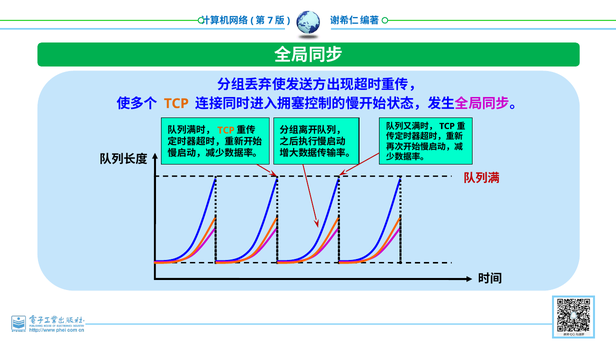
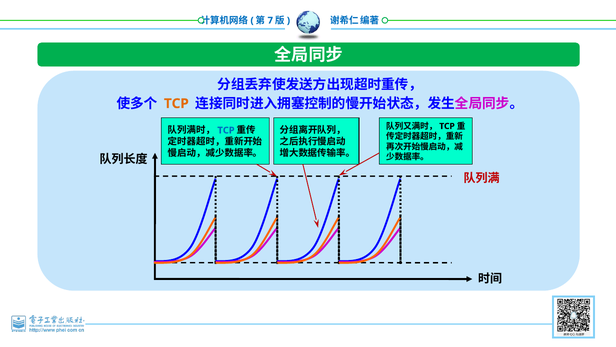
TCP colour: orange -> blue (226, 130)
